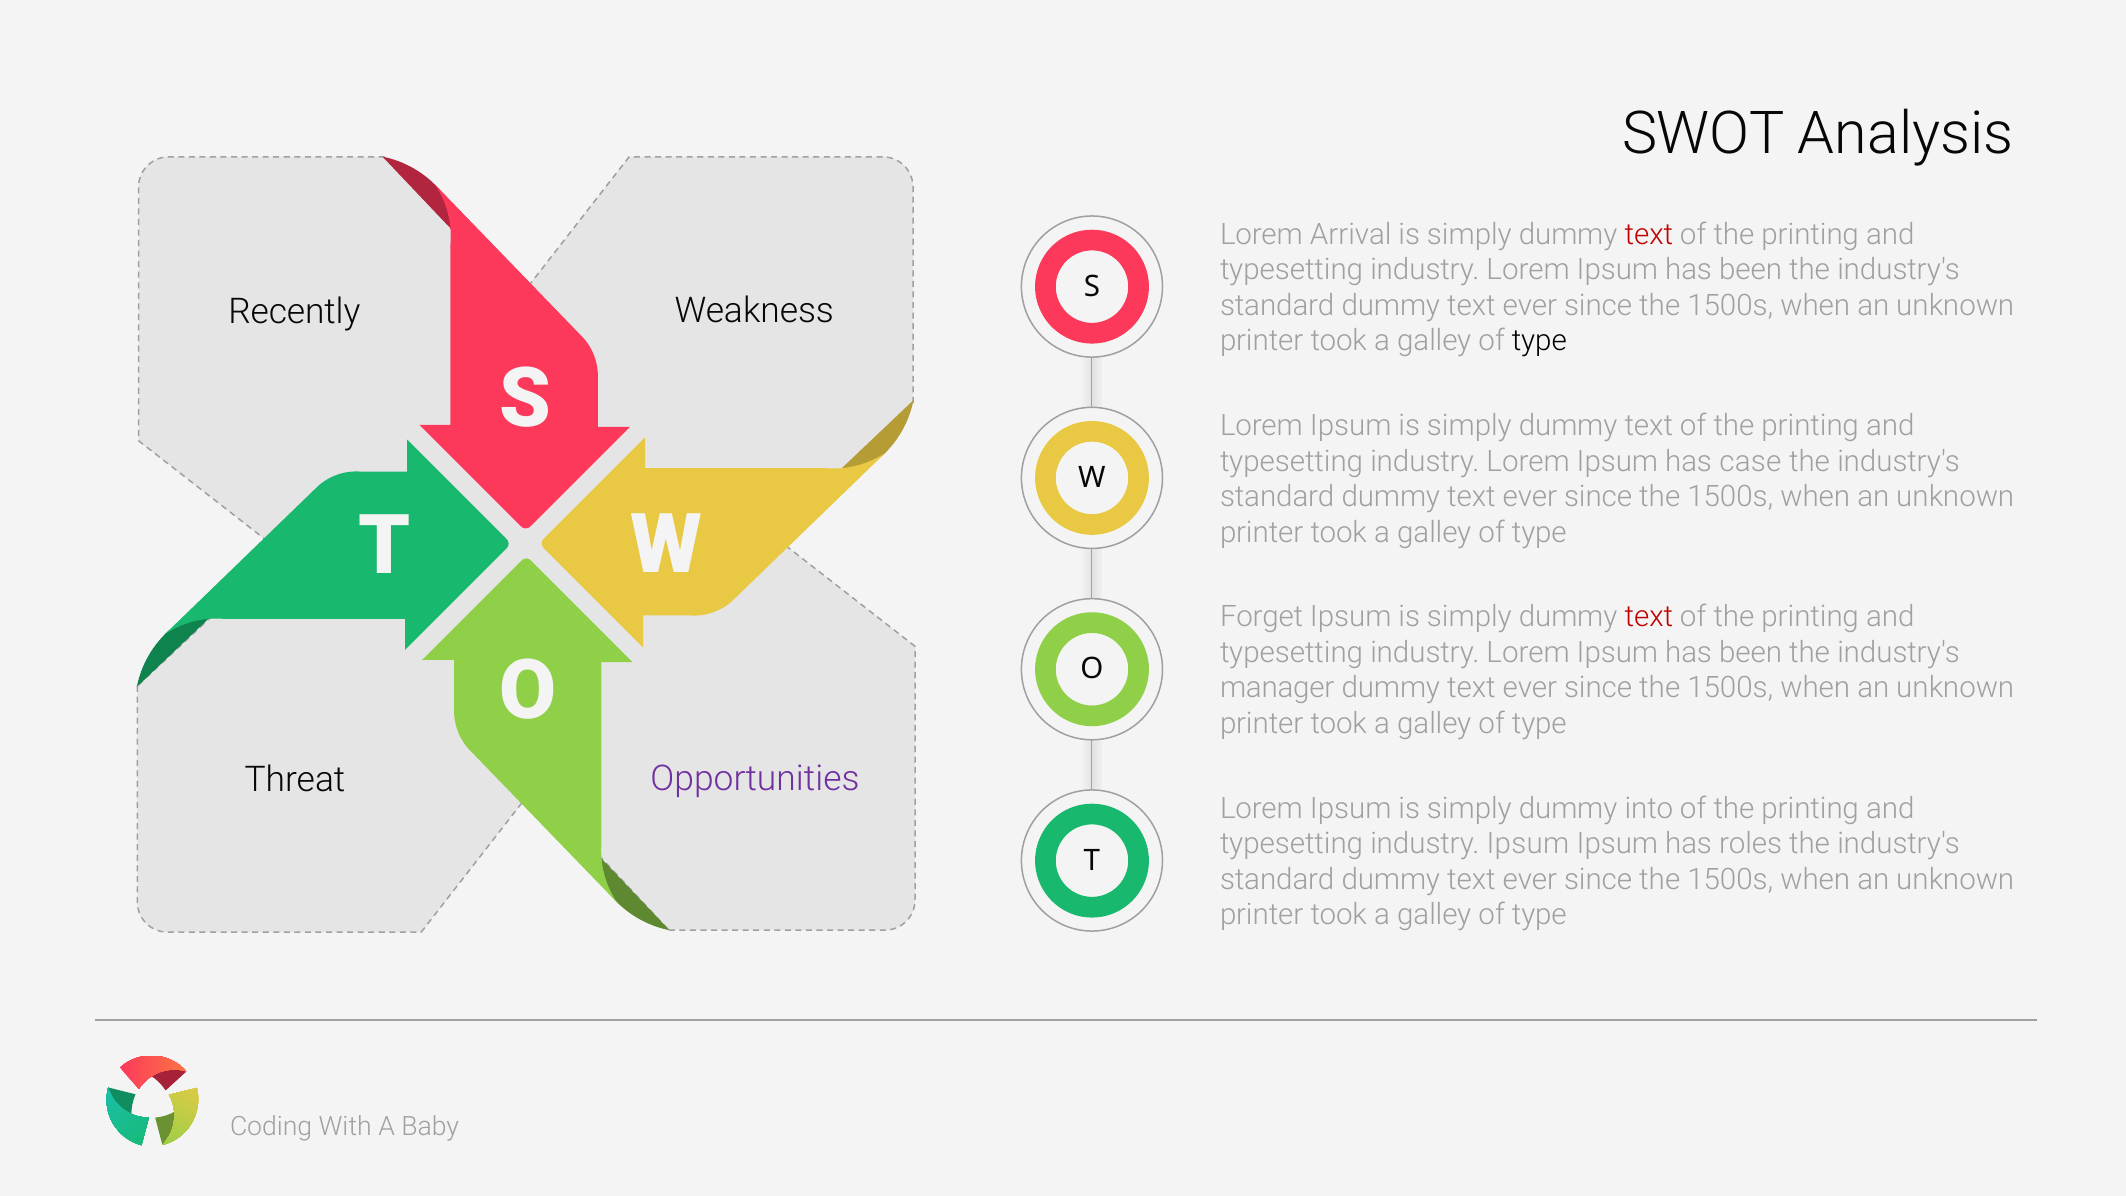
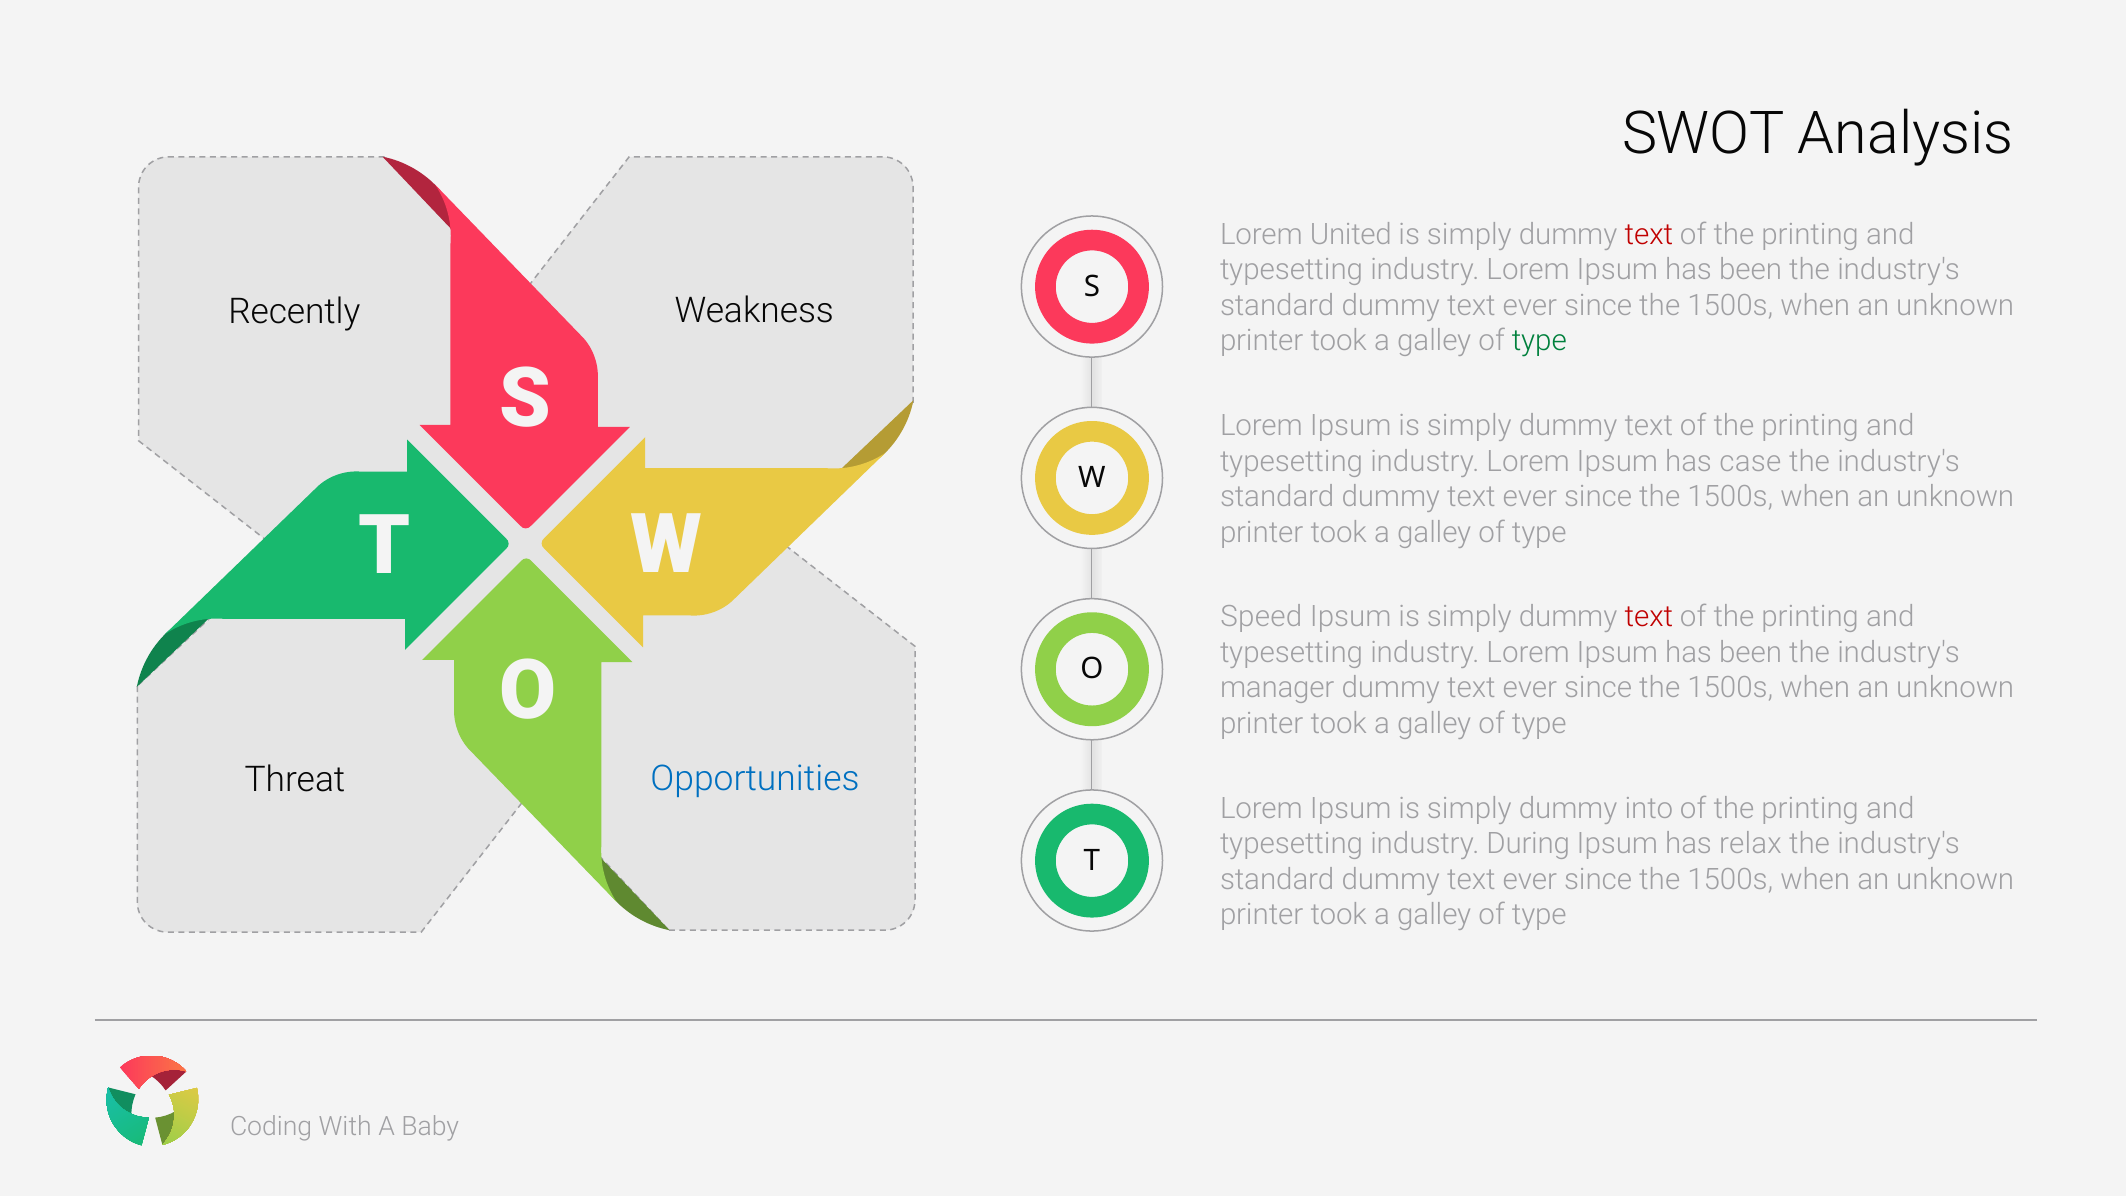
Arrival: Arrival -> United (1351, 234)
type colour: black -> green (1539, 341)
Forget: Forget -> Speed (1261, 617)
Opportunities colour: purple -> blue (755, 779)
industry Ipsum: Ipsum -> During (1528, 844)
roles: roles -> relax (1750, 844)
